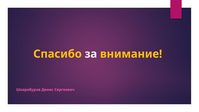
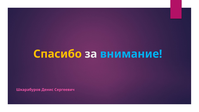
внимание colour: yellow -> light blue (131, 54)
